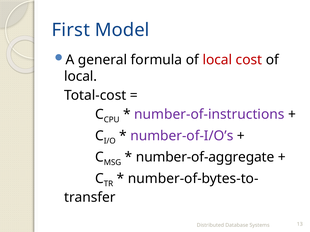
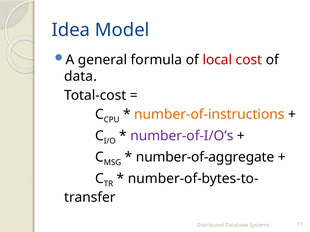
First: First -> Idea (71, 30)
local: local -> data (81, 76)
number-of-instructions colour: purple -> orange (209, 115)
